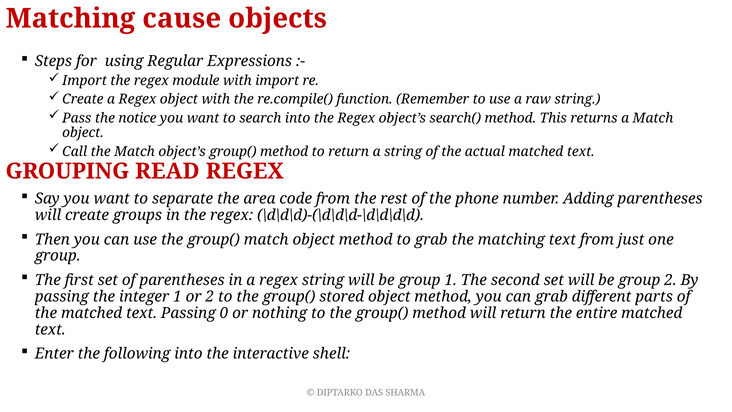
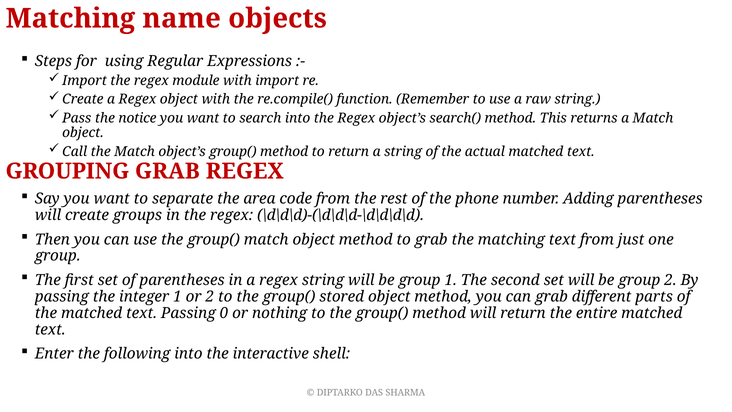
cause: cause -> name (182, 18)
GROUPING READ: READ -> GRAB (167, 171)
